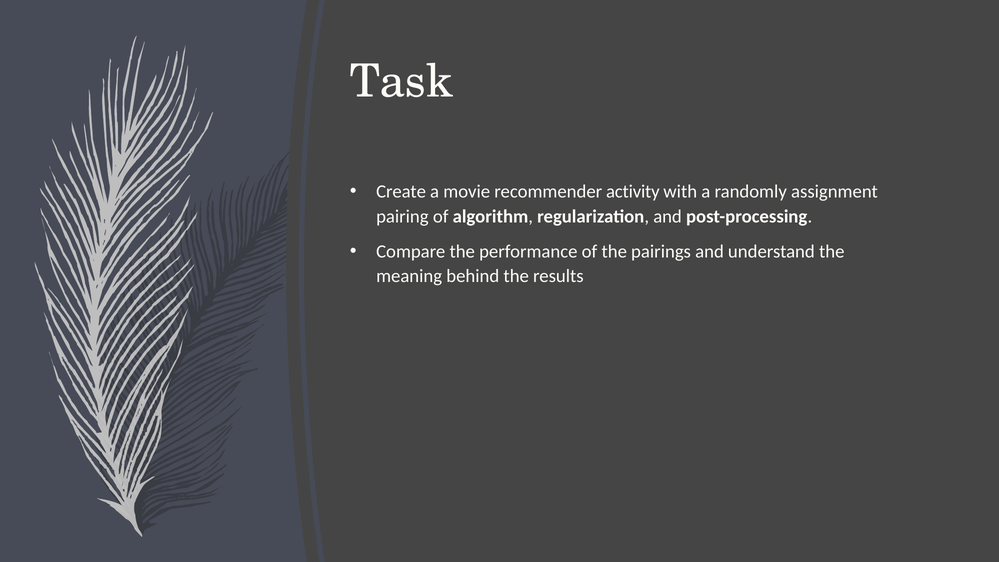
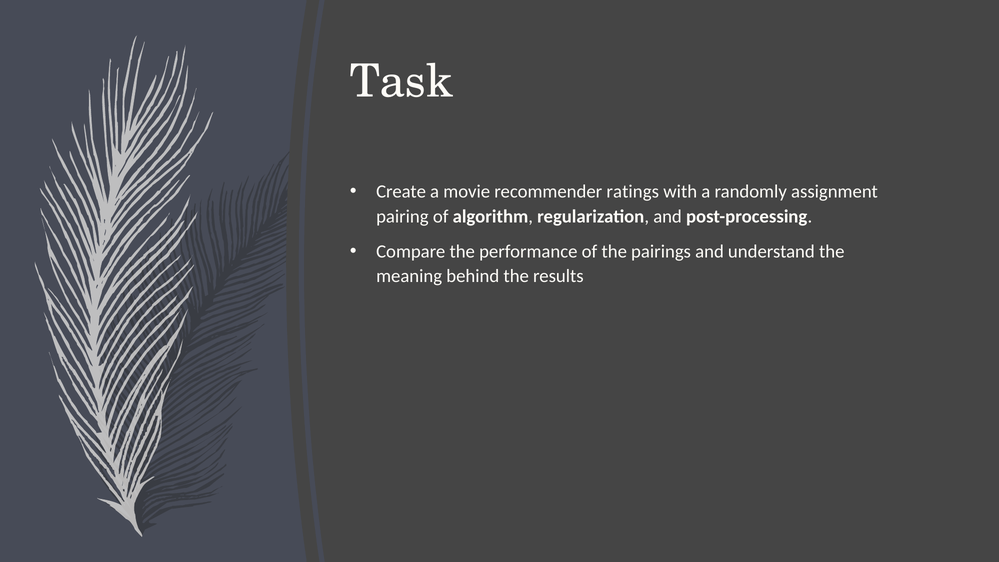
activity: activity -> ratings (633, 192)
